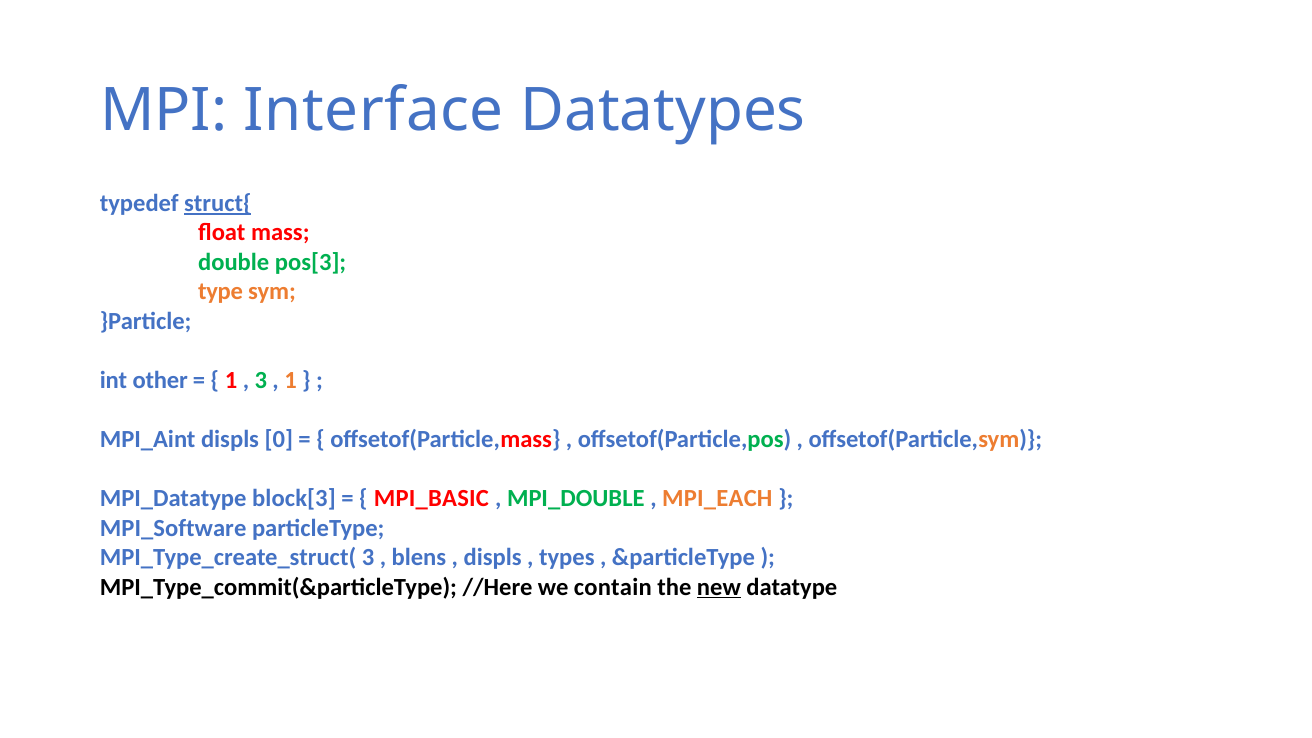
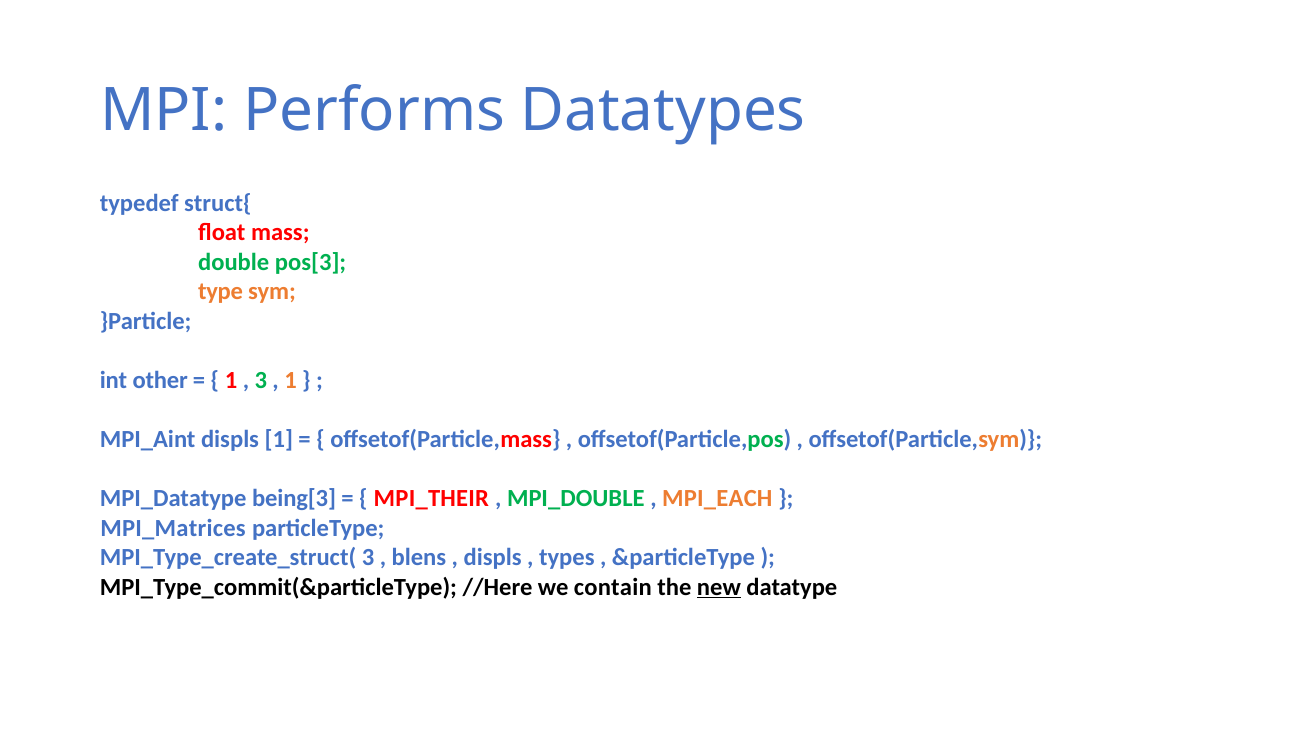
Interface: Interface -> Performs (374, 110)
struct{ underline: present -> none (218, 203)
displs 0: 0 -> 1 (279, 439)
block[3: block[3 -> being[3 (294, 498)
MPI_BASIC: MPI_BASIC -> MPI_THEIR (431, 498)
MPI_Software: MPI_Software -> MPI_Matrices (173, 528)
